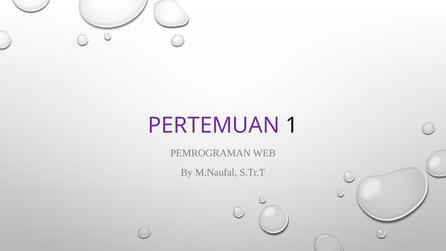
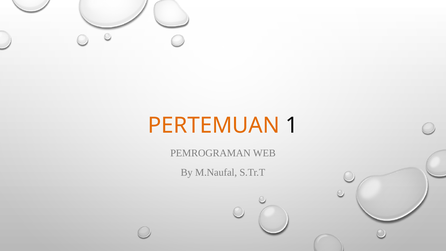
PERTEMUAN colour: purple -> orange (214, 126)
